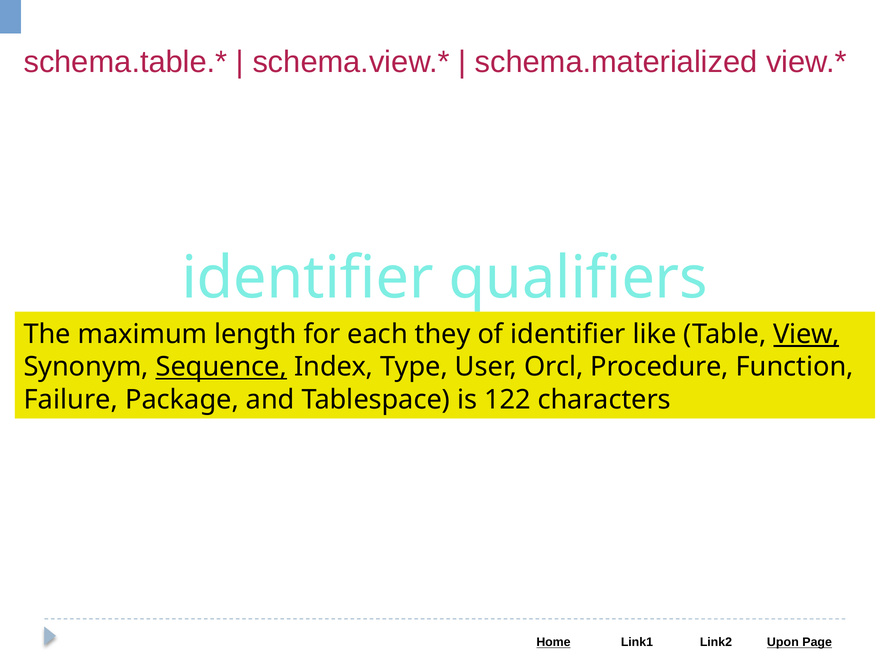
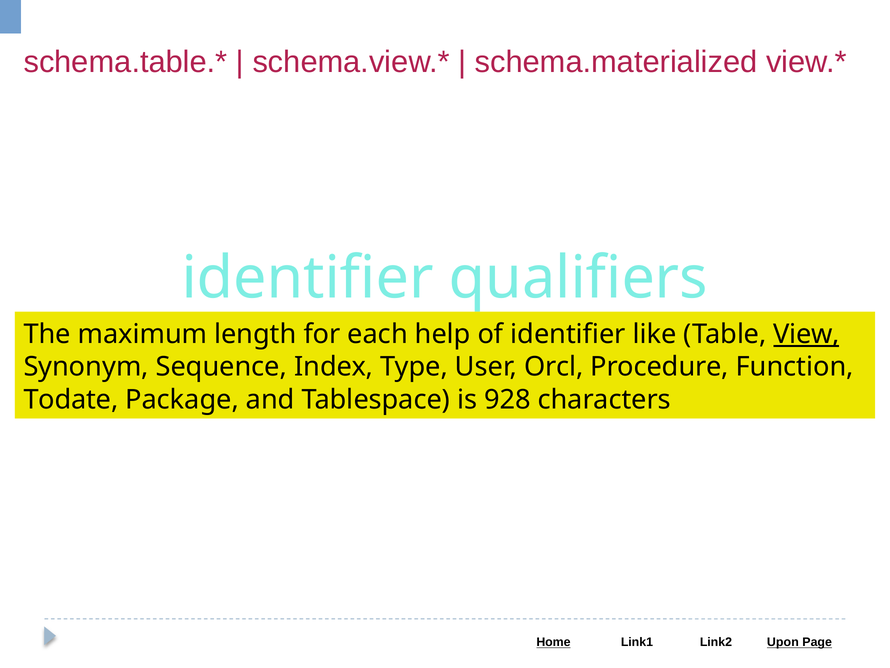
they: they -> help (443, 334)
Sequence underline: present -> none (221, 367)
Failure: Failure -> Todate (71, 399)
122: 122 -> 928 (507, 399)
